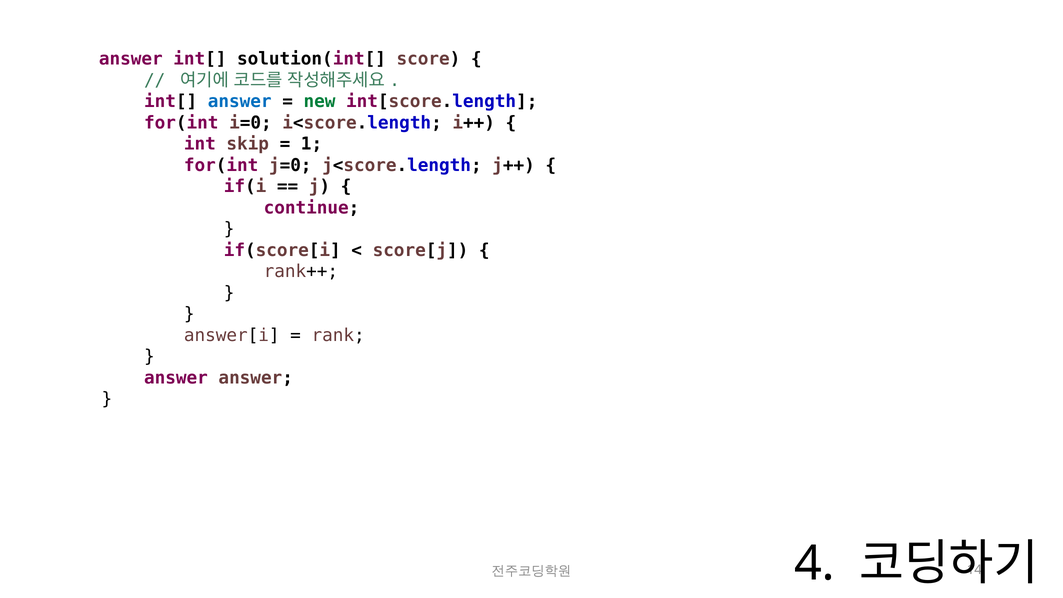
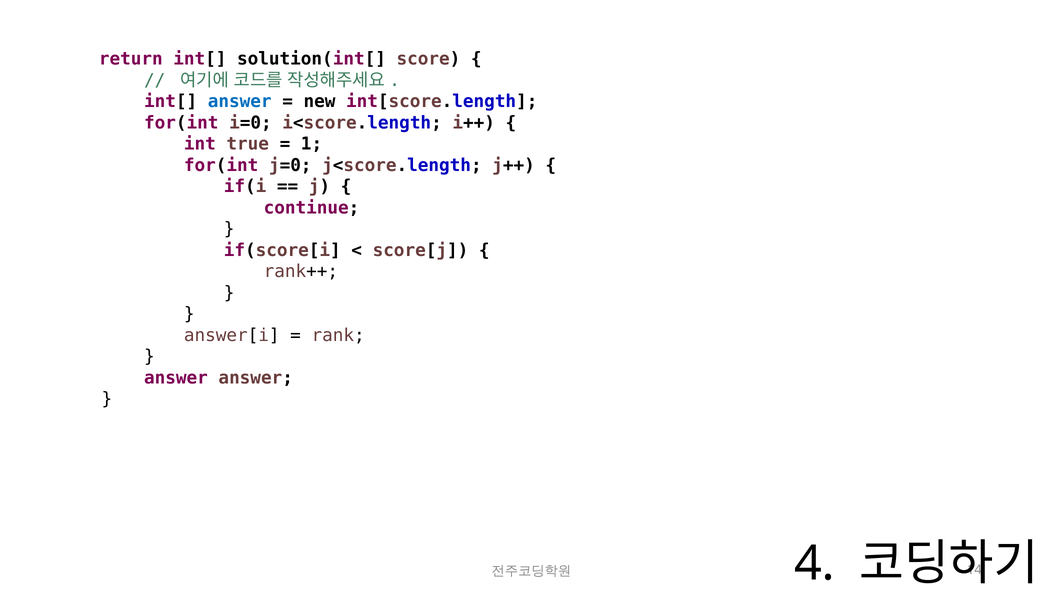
answer: answer -> return (131, 59)
new colour: green -> black (319, 101)
skip: skip -> true (248, 144)
